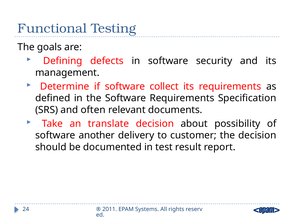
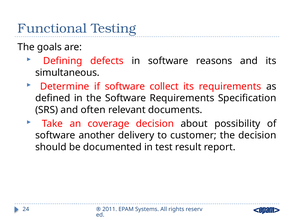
security: security -> reasons (214, 61)
management: management -> simultaneous (67, 73)
translate: translate -> coverage (109, 124)
